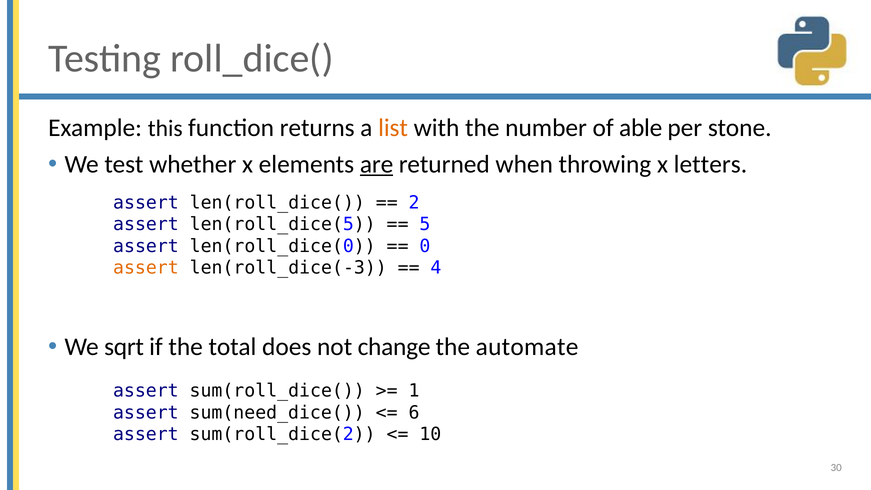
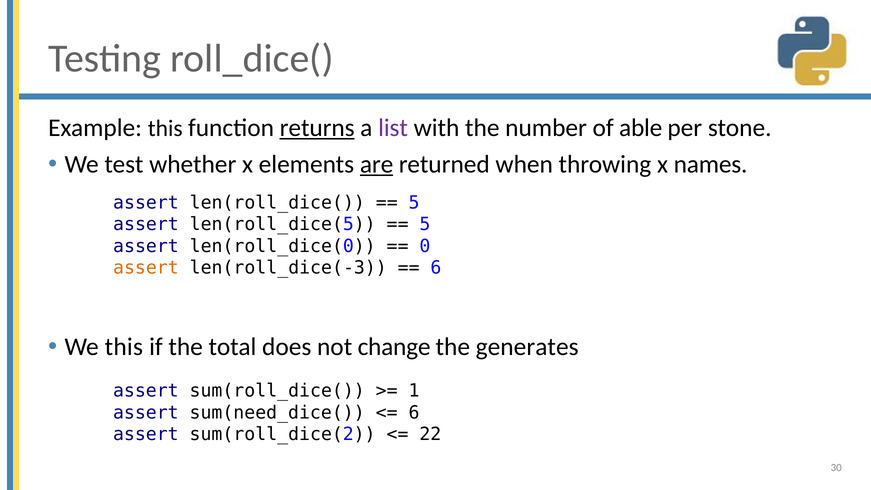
returns underline: none -> present (317, 128)
list colour: orange -> purple (393, 128)
letters: letters -> names (711, 164)
2: 2 -> 5 (414, 203)
4: 4 -> 6 (436, 268)
We sqrt: sqrt -> this (124, 347)
automate: automate -> generates (527, 347)
10: 10 -> 22 (430, 434)
